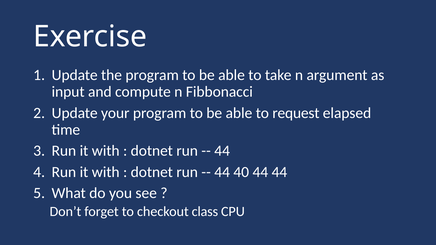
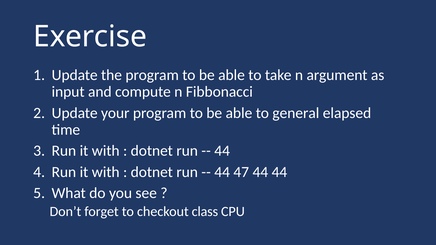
request: request -> general (296, 113)
40: 40 -> 47 (241, 172)
